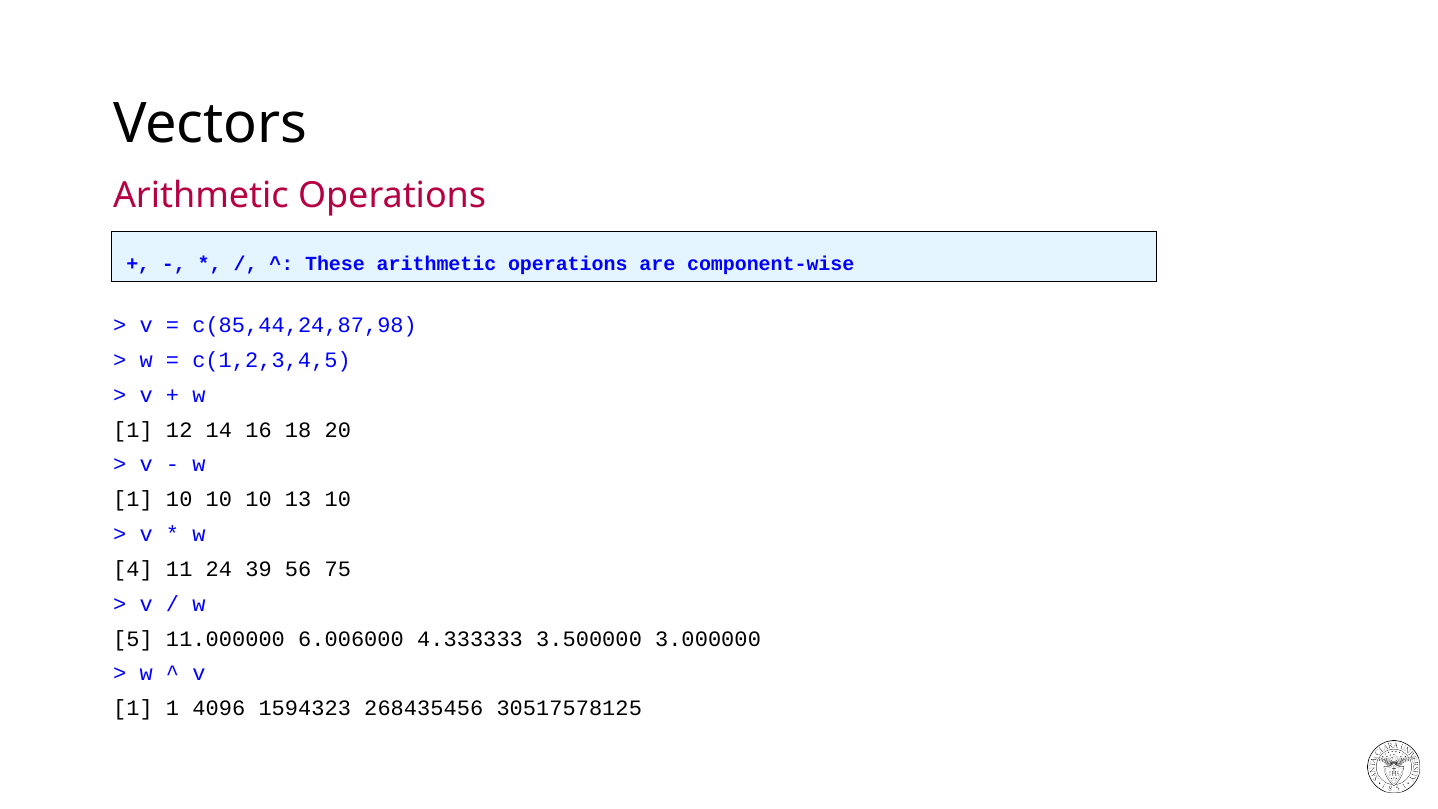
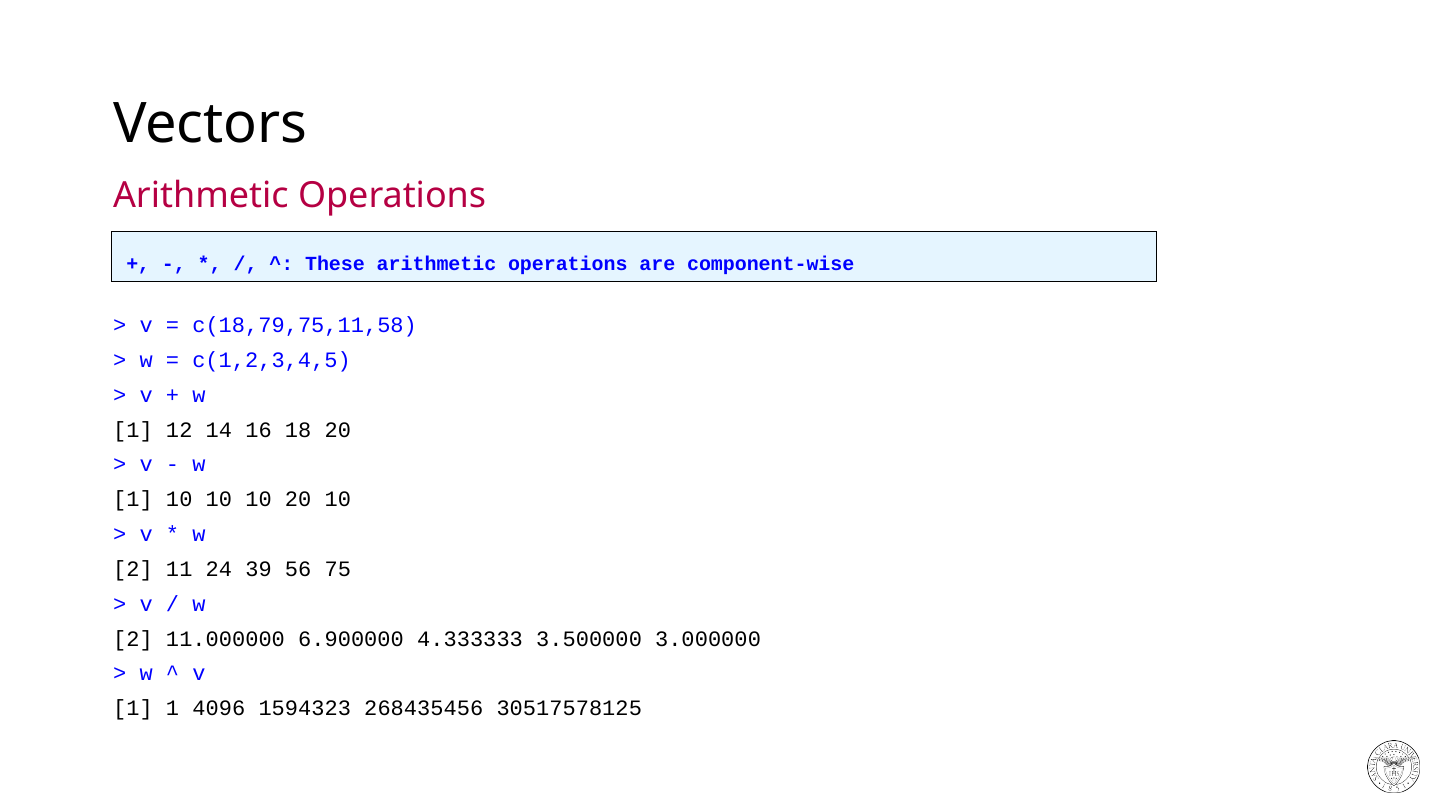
c(85,44,24,87,98: c(85,44,24,87,98 -> c(18,79,75,11,58 (305, 325)
10 13: 13 -> 20 (298, 500)
4: 4 -> 2 (133, 569)
5: 5 -> 2 (133, 639)
6.006000: 6.006000 -> 6.900000 (351, 639)
